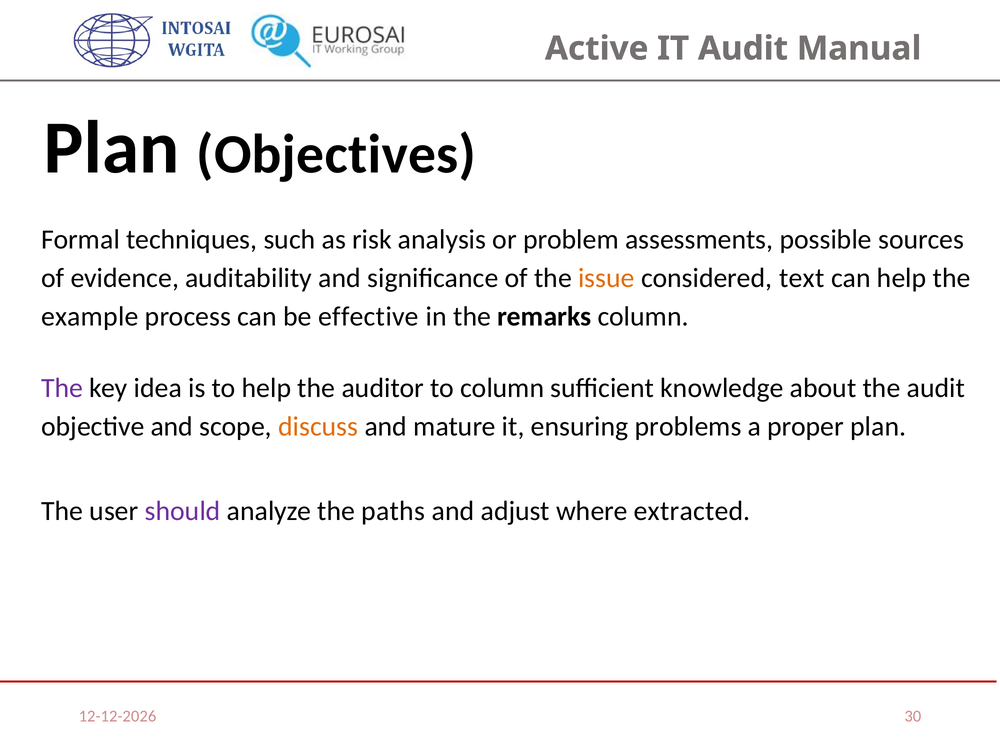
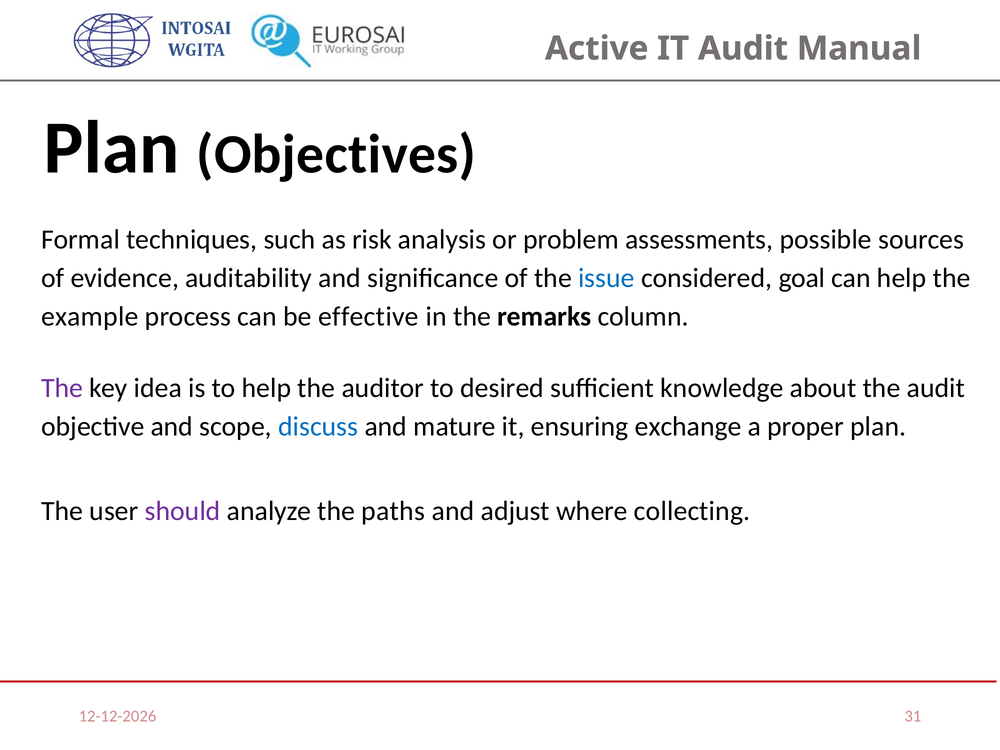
issue colour: orange -> blue (606, 278)
text: text -> goal (802, 278)
to column: column -> desired (502, 388)
discuss colour: orange -> blue (318, 427)
problems: problems -> exchange (688, 427)
extracted: extracted -> collecting (692, 511)
30: 30 -> 31 (913, 716)
